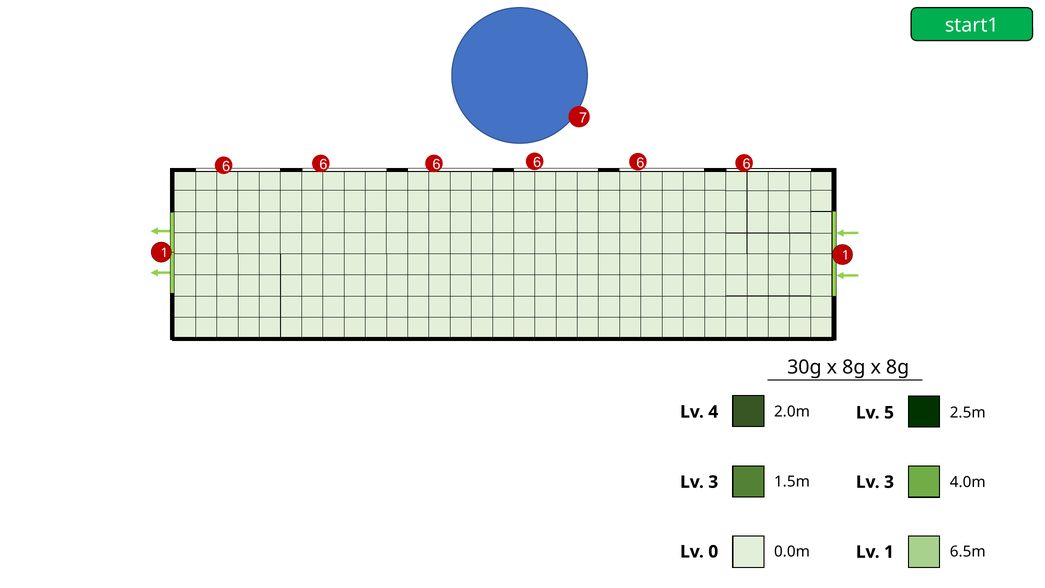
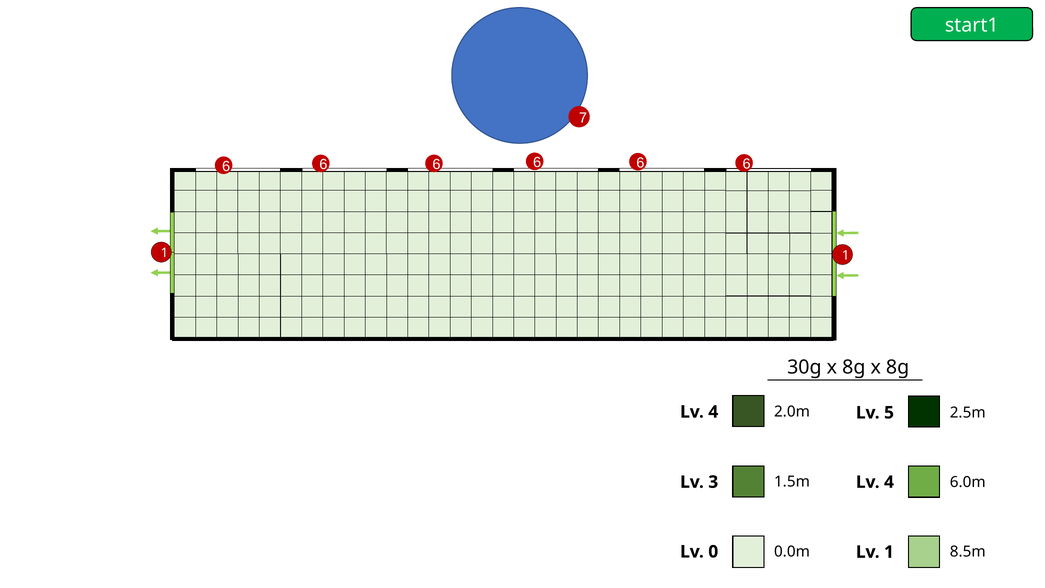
4.0m: 4.0m -> 6.0m (968, 482)
3: 3 -> 4 (889, 482)
6.5m: 6.5m -> 8.5m (968, 552)
